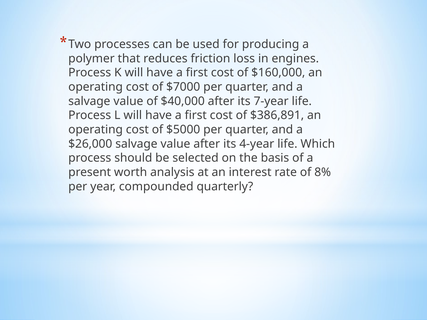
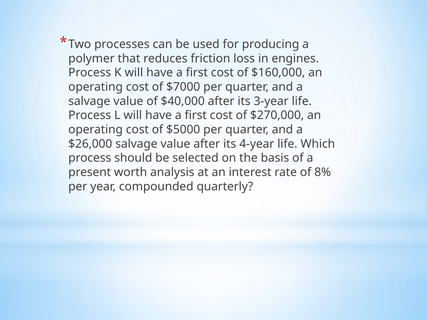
7-year: 7-year -> 3-year (271, 101)
$386,891: $386,891 -> $270,000 (277, 115)
